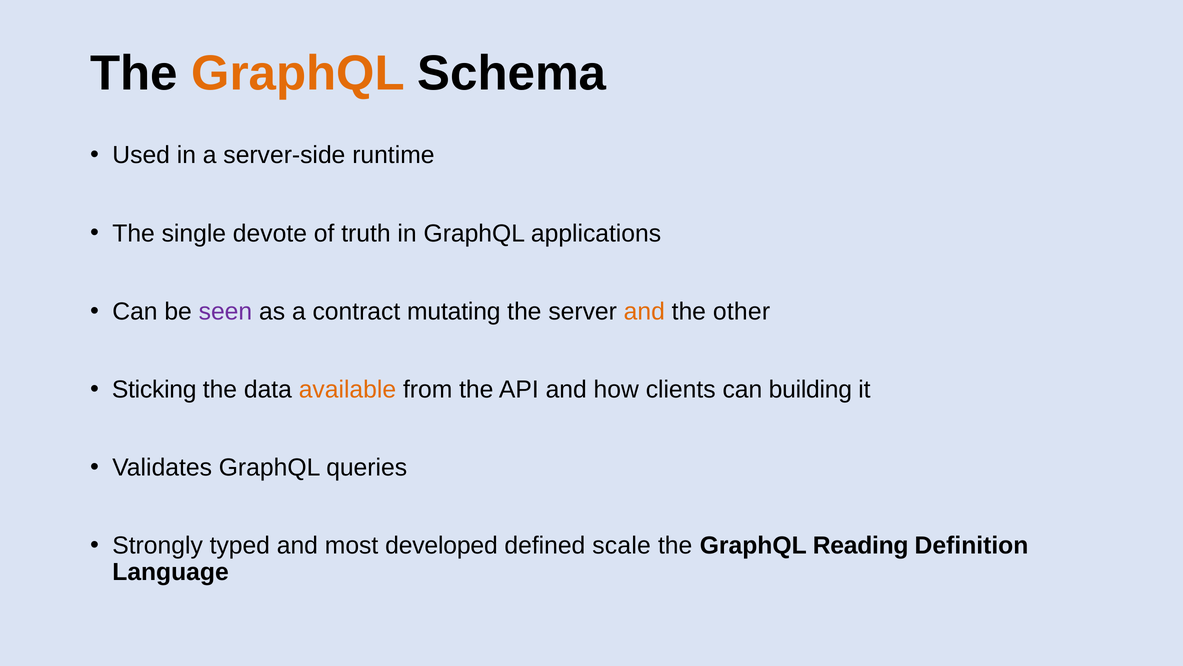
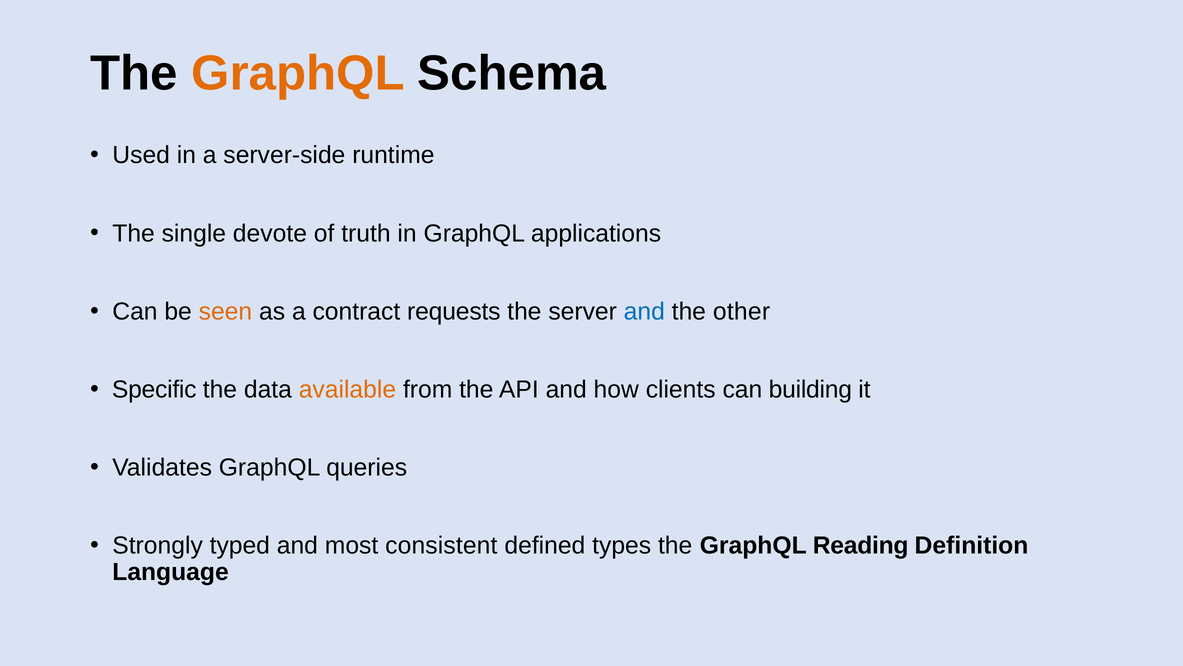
seen colour: purple -> orange (225, 311)
mutating: mutating -> requests (454, 311)
and colour: orange -> blue (644, 311)
Sticking: Sticking -> Specific (154, 389)
developed: developed -> consistent (441, 545)
scale: scale -> types (622, 545)
